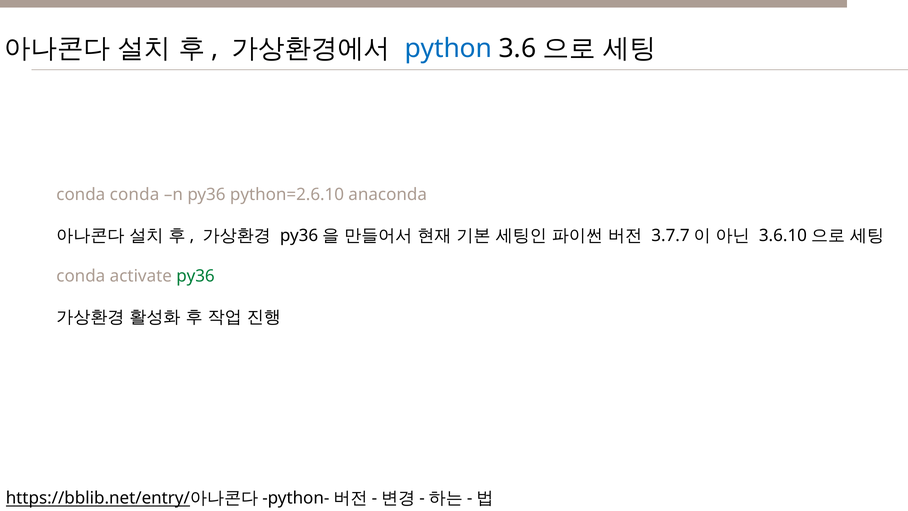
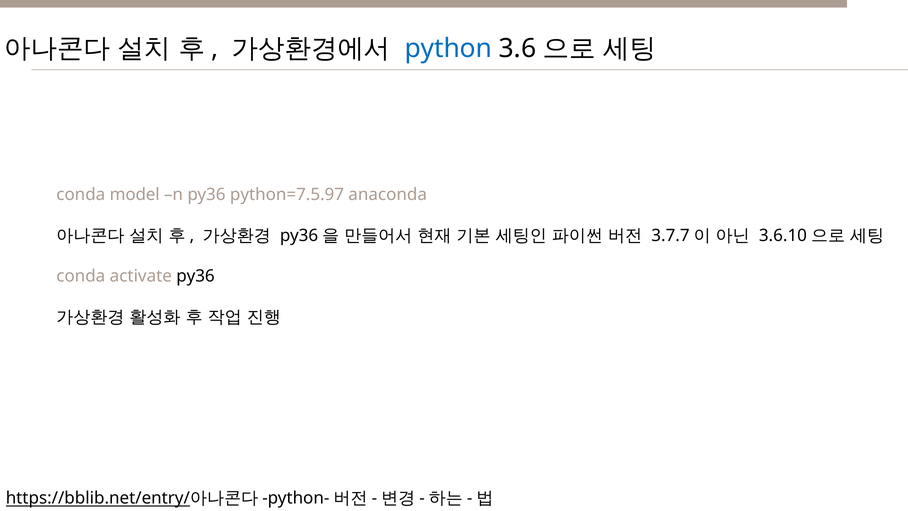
conda conda: conda -> model (135, 194)
python=2.6.10: python=2.6.10 -> python=7.5.97 (287, 194)
py36 colour: green -> black (196, 276)
